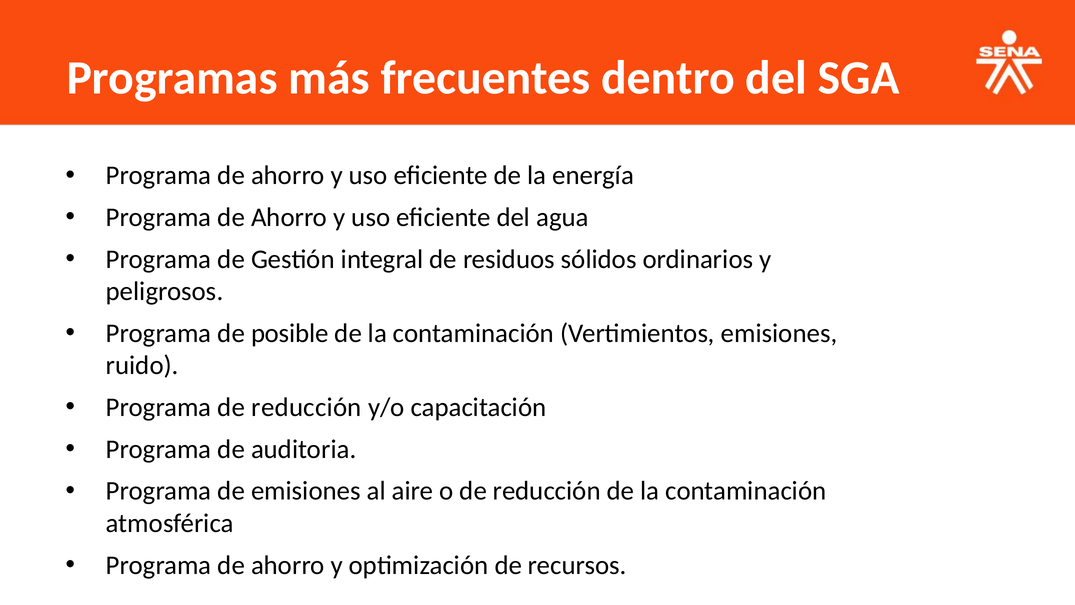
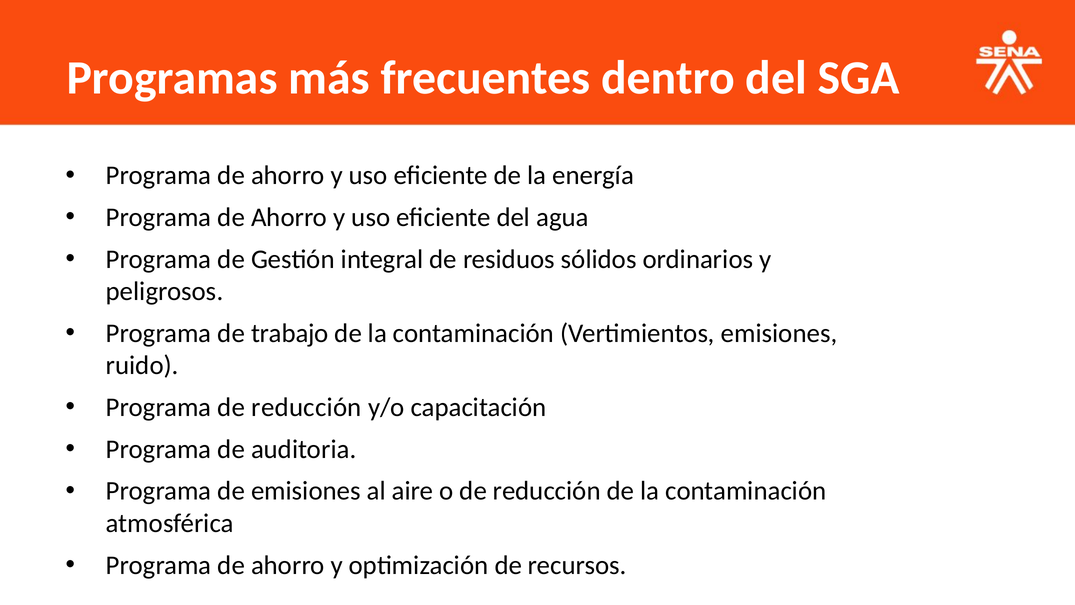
posible: posible -> trabajo (290, 333)
